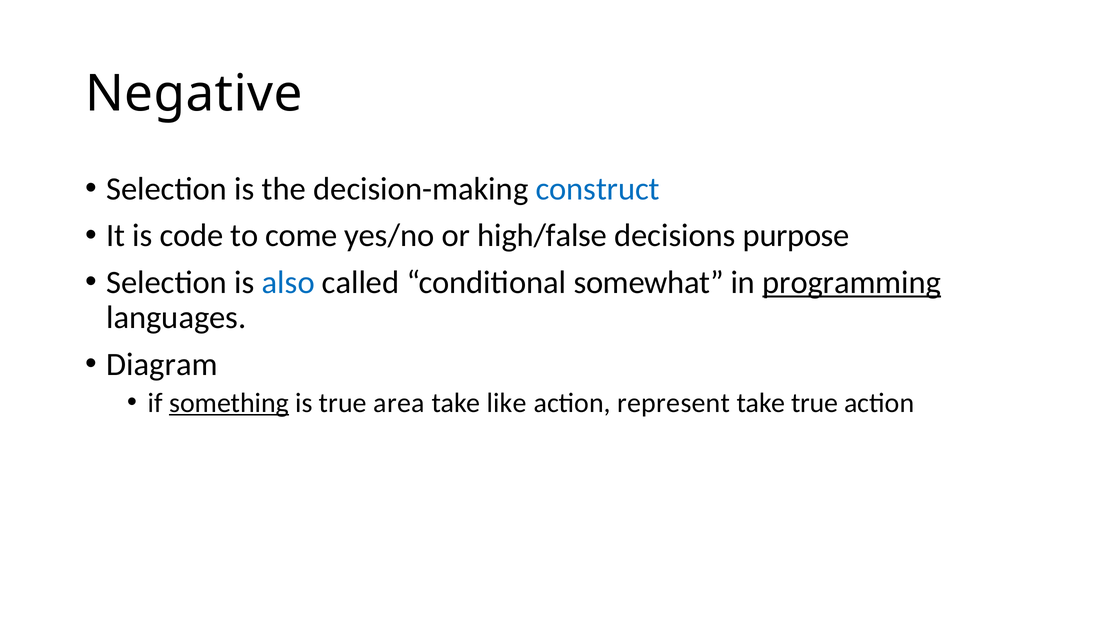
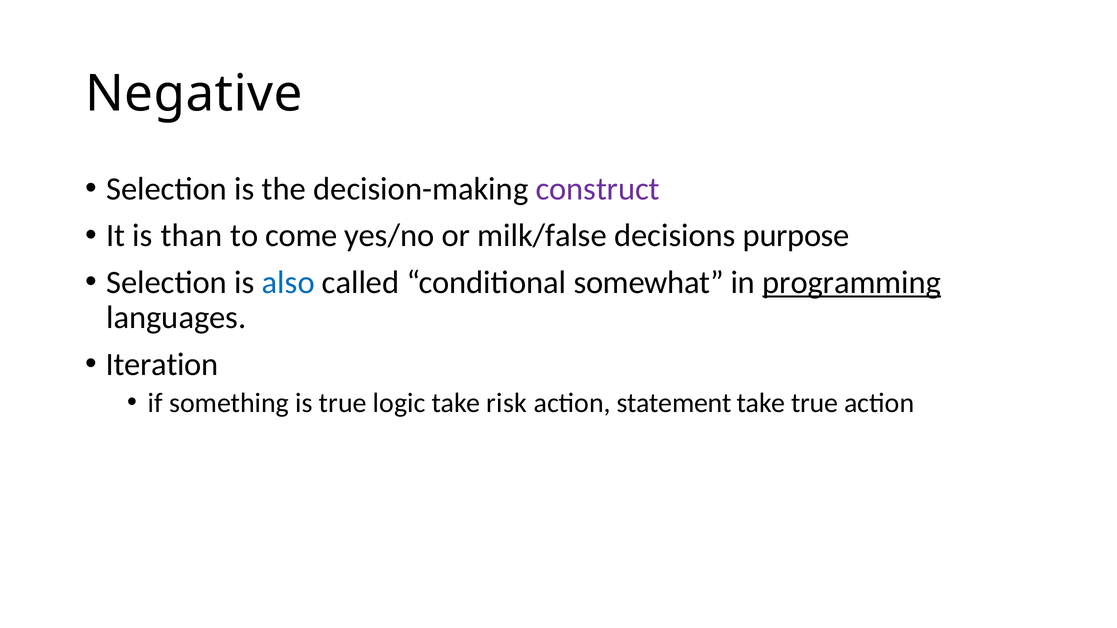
construct colour: blue -> purple (598, 189)
code: code -> than (191, 236)
high/false: high/false -> milk/false (542, 236)
Diagram: Diagram -> Iteration (162, 365)
something underline: present -> none (229, 403)
area: area -> logic (399, 403)
like: like -> risk (507, 403)
represent: represent -> statement (674, 403)
